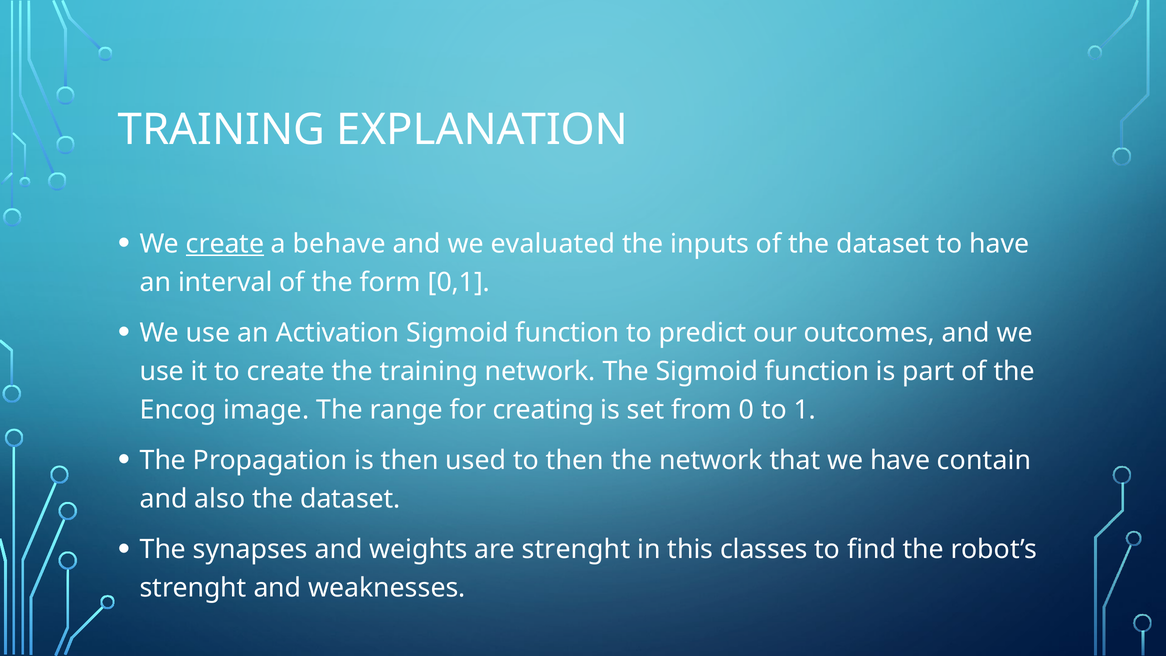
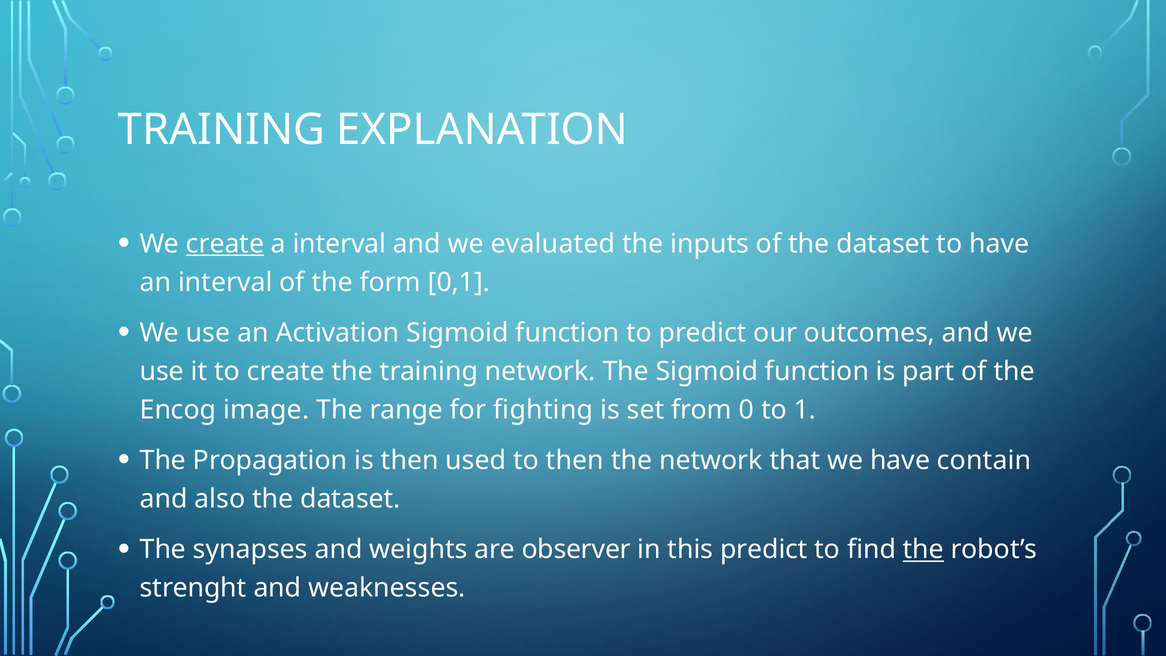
a behave: behave -> interval (339, 244)
creating: creating -> fighting (543, 410)
are strenght: strenght -> observer (576, 549)
this classes: classes -> predict (764, 549)
the underline: none -> present (923, 549)
